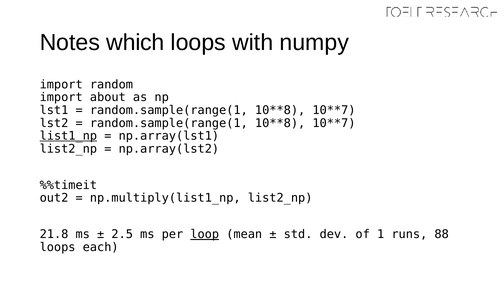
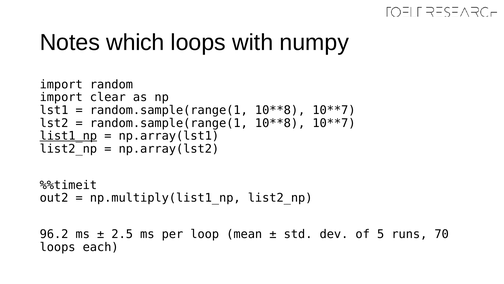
about: about -> clear (108, 97)
21.8: 21.8 -> 96.2 (54, 234)
loop underline: present -> none (205, 234)
1: 1 -> 5 (381, 234)
88: 88 -> 70 (442, 234)
